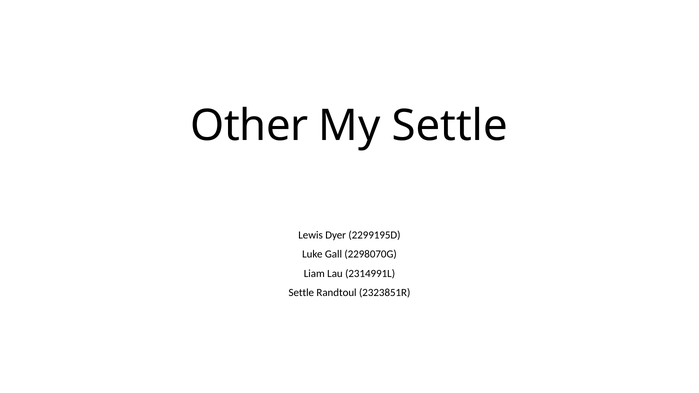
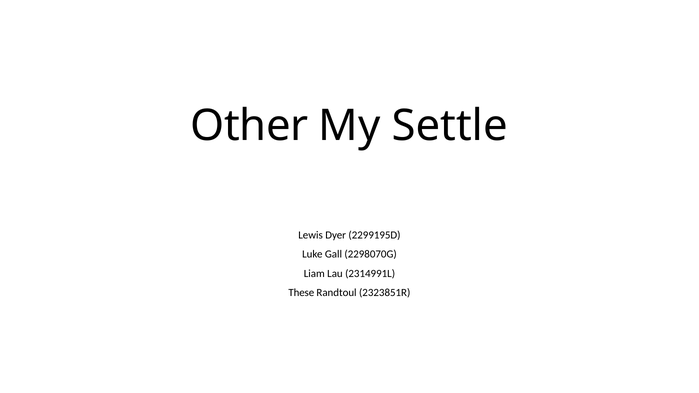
Settle: Settle -> These (301, 293)
